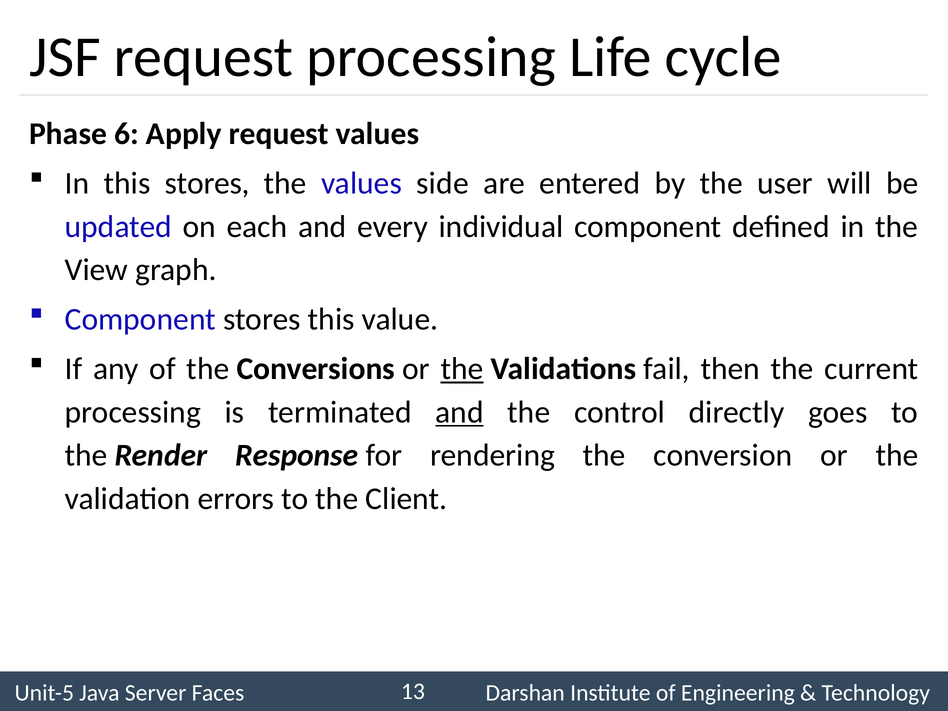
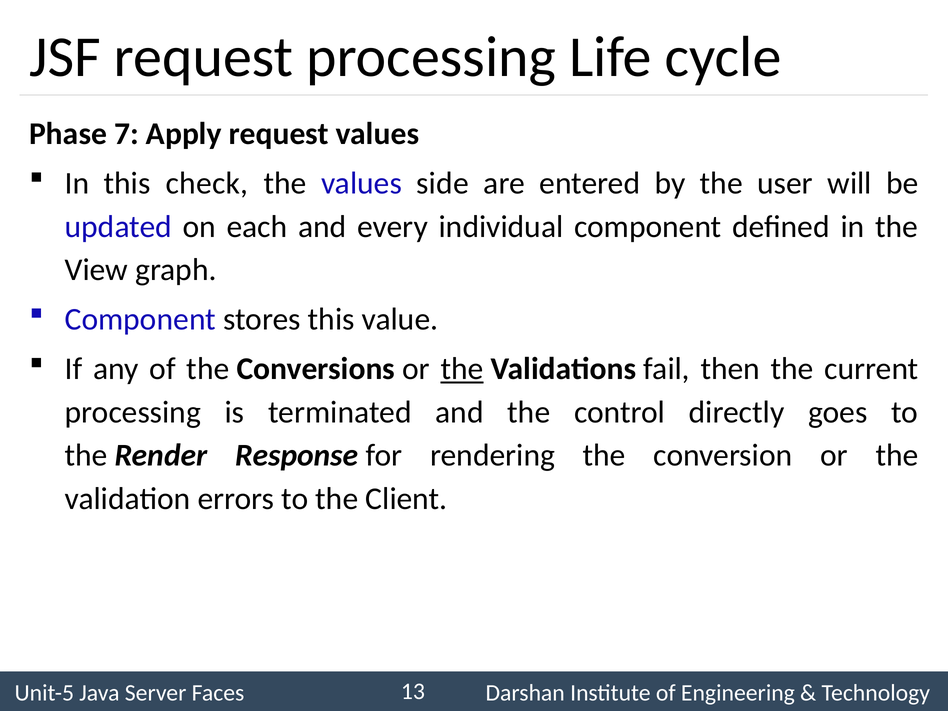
6: 6 -> 7 (126, 134)
this stores: stores -> check (207, 183)
and underline: present -> none (459, 412)
